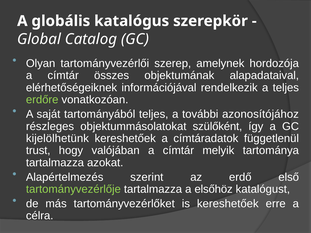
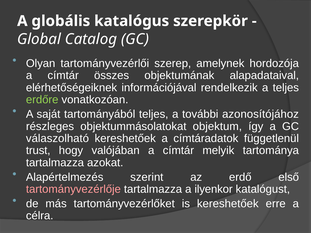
szülőként: szülőként -> objektum (217, 126)
kijelölhetünk: kijelölhetünk -> válaszolható (57, 139)
tartományvezérlője colour: light green -> pink (73, 189)
elsőhöz: elsőhöz -> ilyenkor (214, 189)
